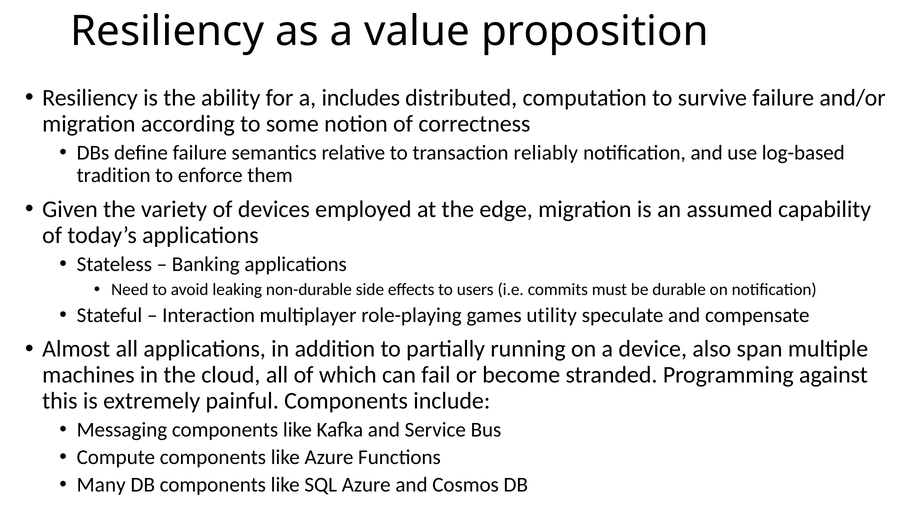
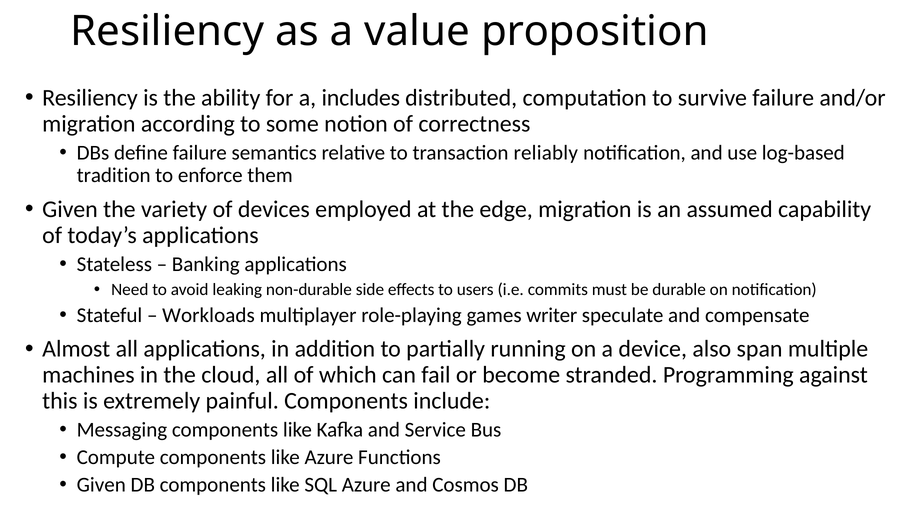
Interaction: Interaction -> Workloads (209, 315)
utility: utility -> writer (552, 315)
Many: Many -> Given (101, 485)
